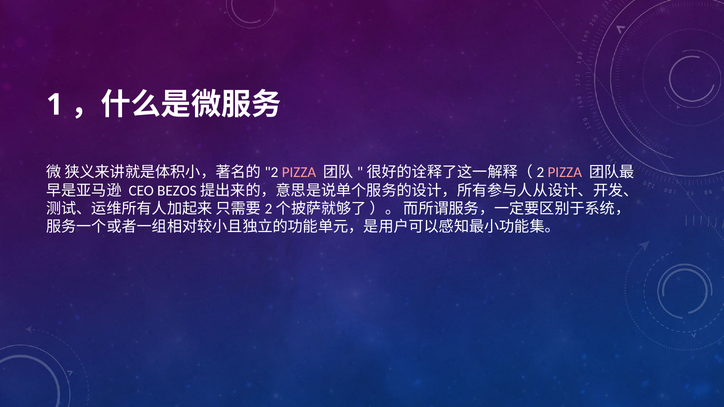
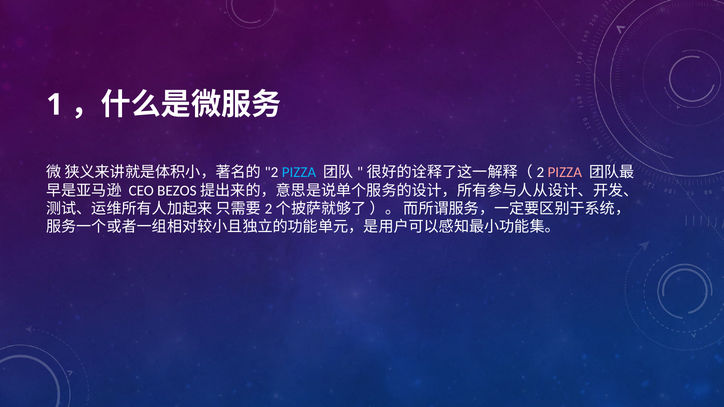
PIZZA colour: pink -> light blue (299, 173)
